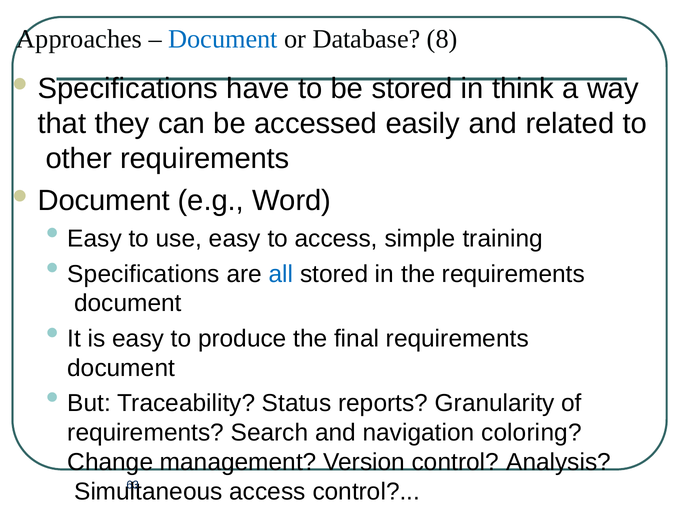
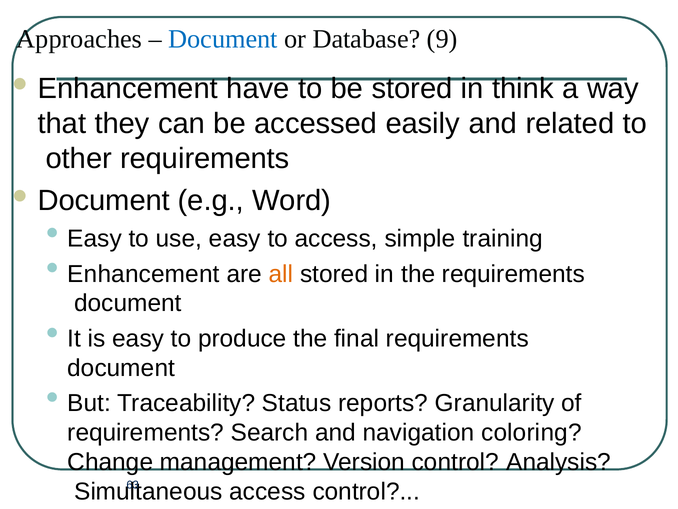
8: 8 -> 9 (442, 39)
Specifications: Specifications -> Enhancement (128, 88)
Specifications: Specifications -> Enhancement (144, 274)
all colour: blue -> orange (281, 274)
